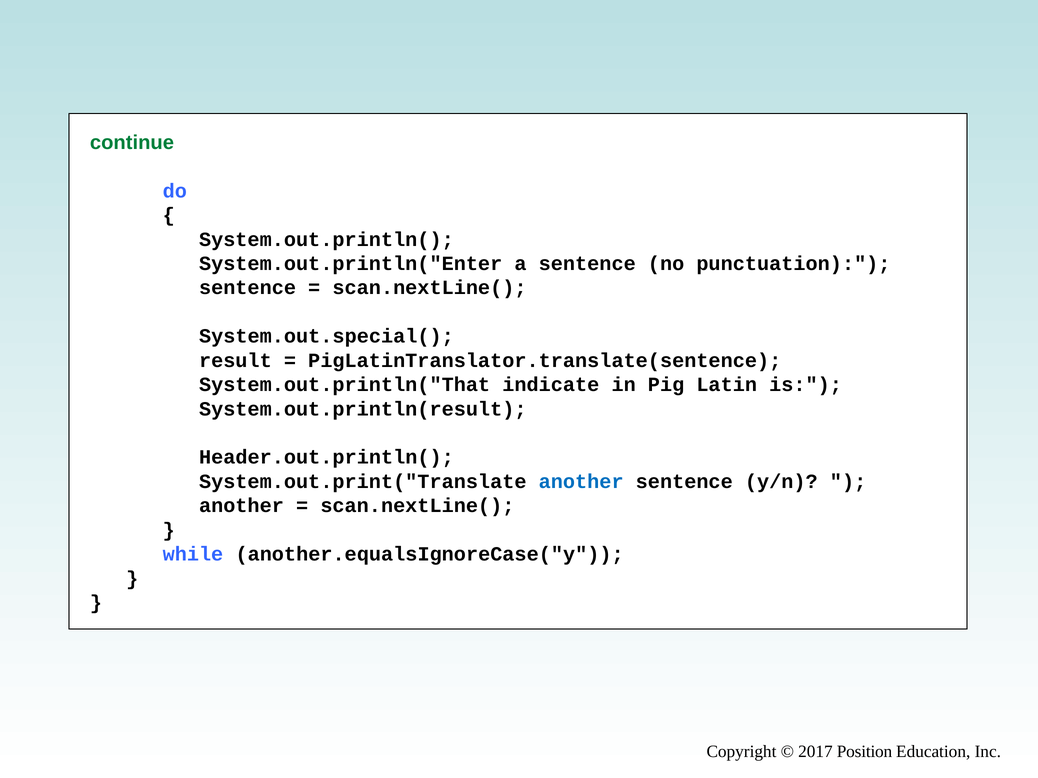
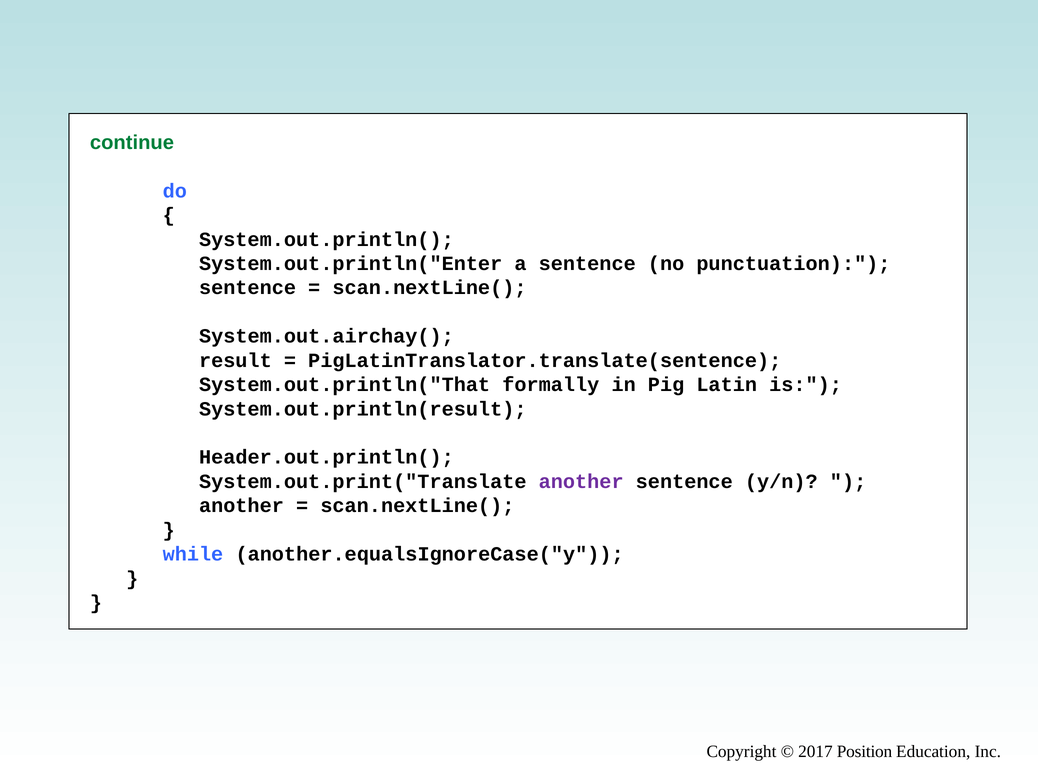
System.out.special(: System.out.special( -> System.out.airchay( (326, 336)
indicate: indicate -> formally (551, 385)
another colour: blue -> purple (581, 482)
